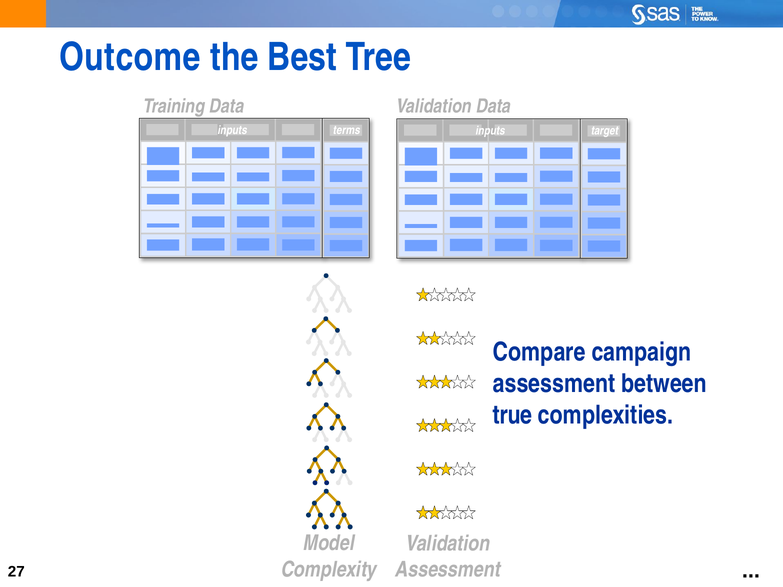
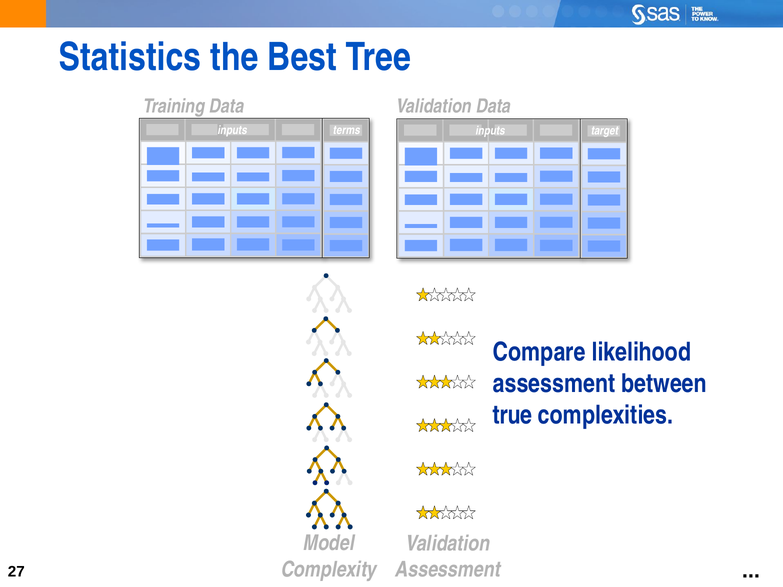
Outcome: Outcome -> Statistics (130, 57)
campaign: campaign -> likelihood (641, 352)
